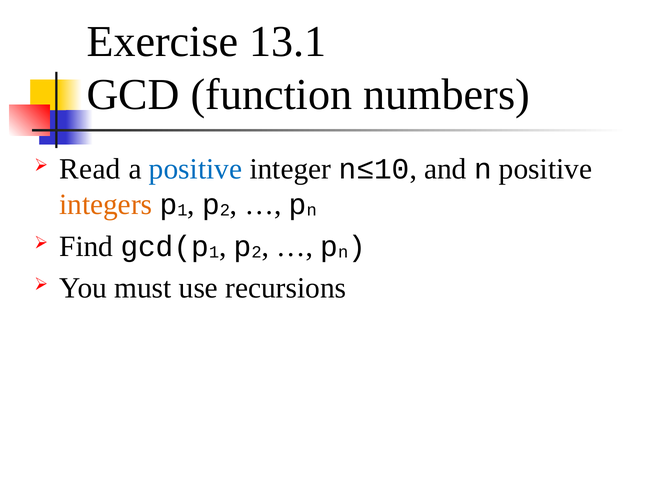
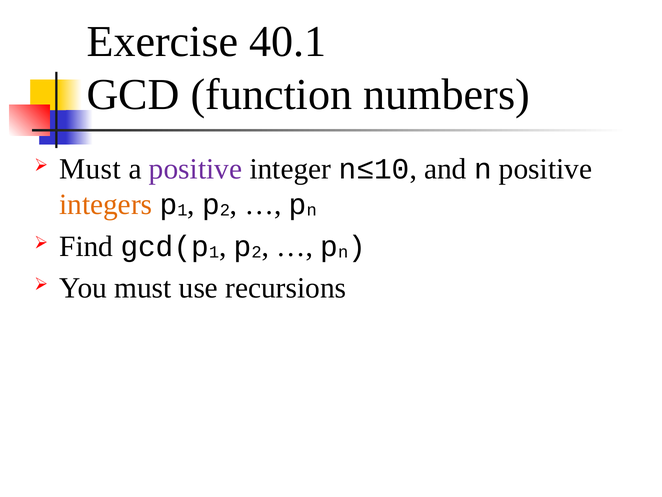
13.1: 13.1 -> 40.1 (288, 42)
Read: Read -> Must (90, 169)
positive colour: blue -> purple (196, 169)
